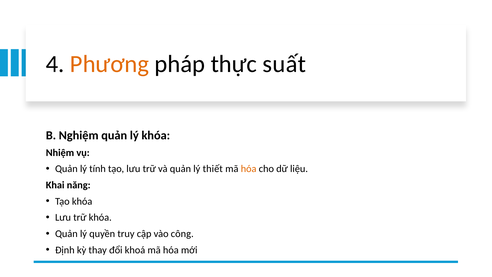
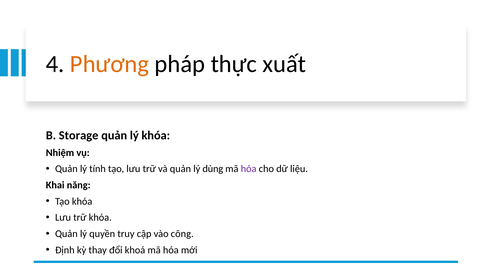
suất: suất -> xuất (284, 64)
Nghiệm: Nghiệm -> Storage (79, 135)
thiết: thiết -> dùng (213, 169)
hóa colour: orange -> purple (249, 169)
